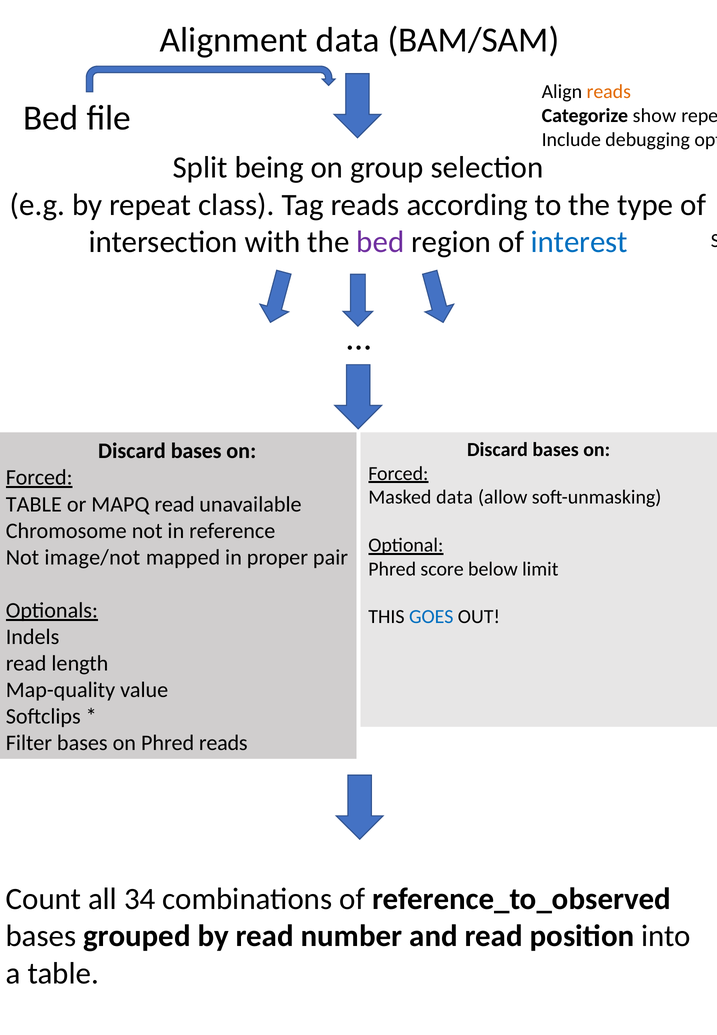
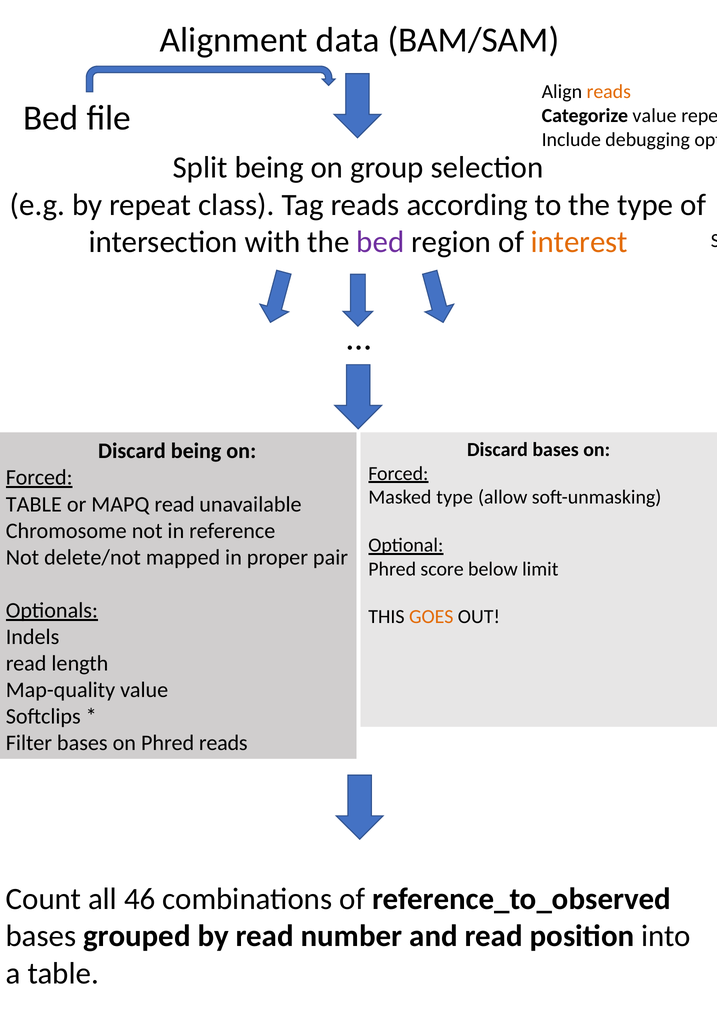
Categorize show: show -> value (654, 116)
interest colour: blue -> orange (579, 242)
bases: bases -> being (196, 451)
Masked data: data -> type (455, 498)
image/not: image/not -> delete/not (92, 558)
GOES colour: blue -> orange (431, 617)
34: 34 -> 46 (140, 900)
